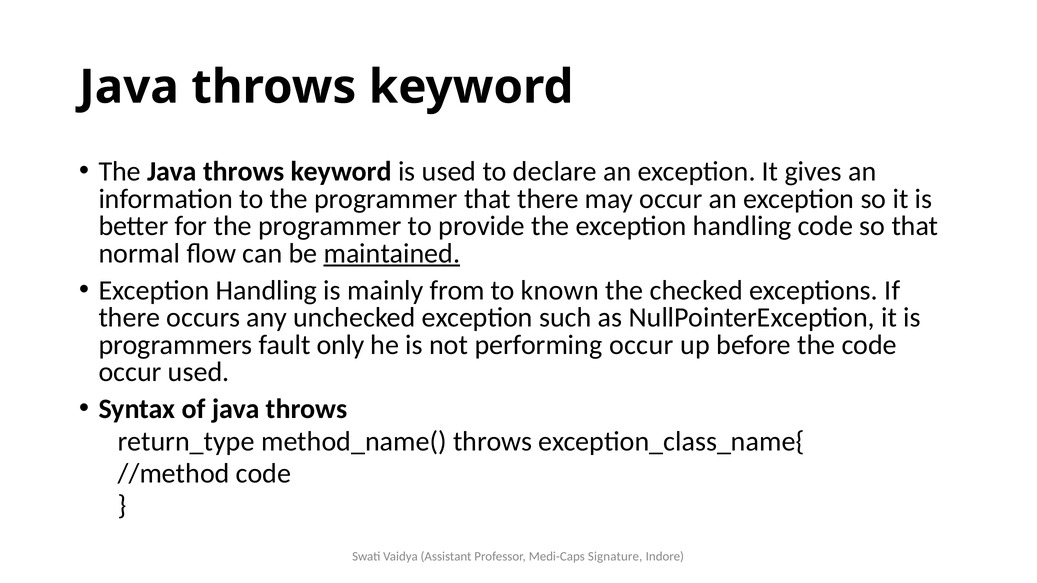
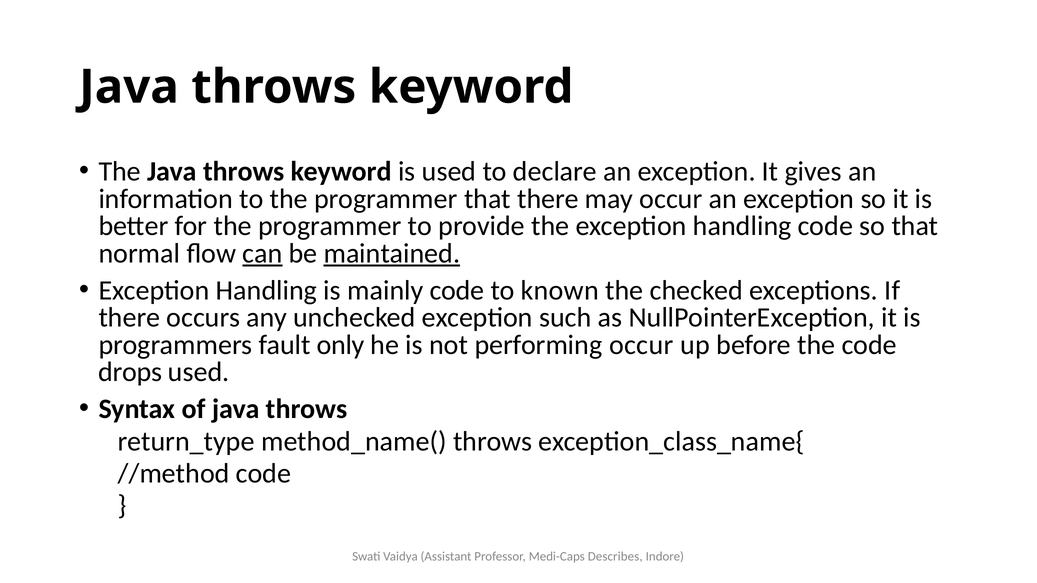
can underline: none -> present (262, 254)
mainly from: from -> code (457, 291)
occur: occur -> drops (130, 372)
Signature: Signature -> Describes (615, 557)
